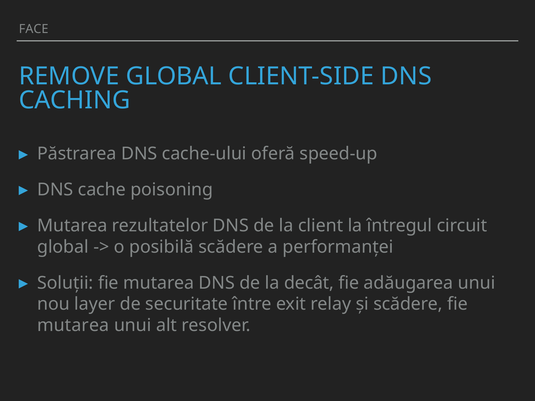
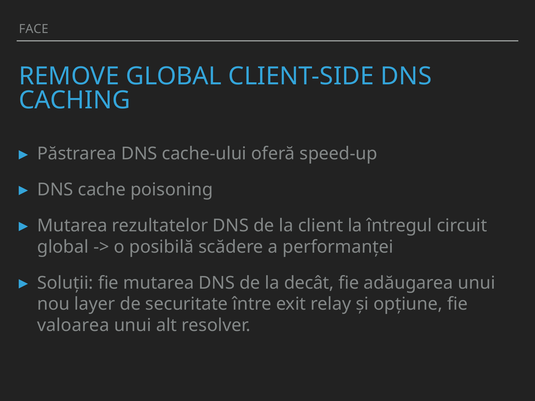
și scădere: scădere -> opțiune (408, 304)
mutarea: mutarea -> valoarea (73, 326)
